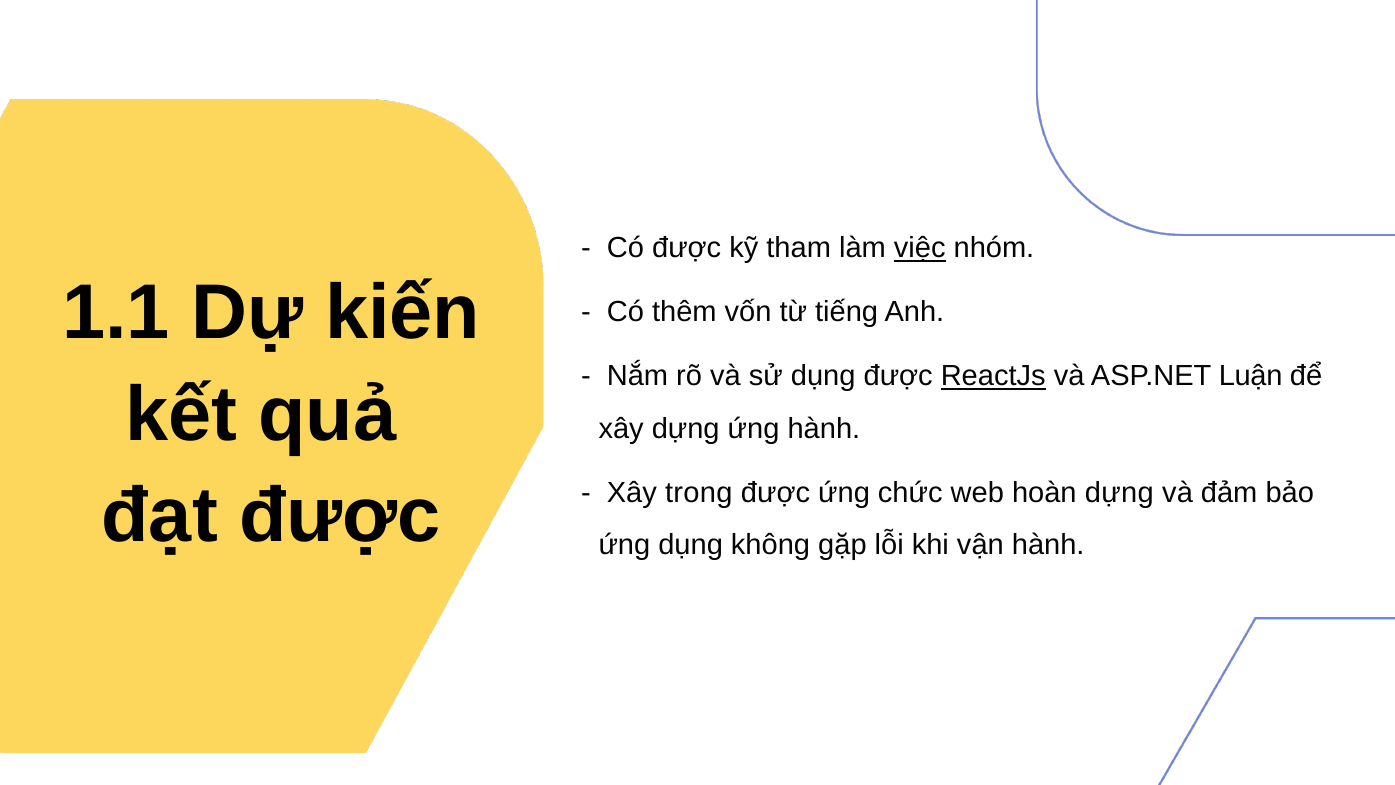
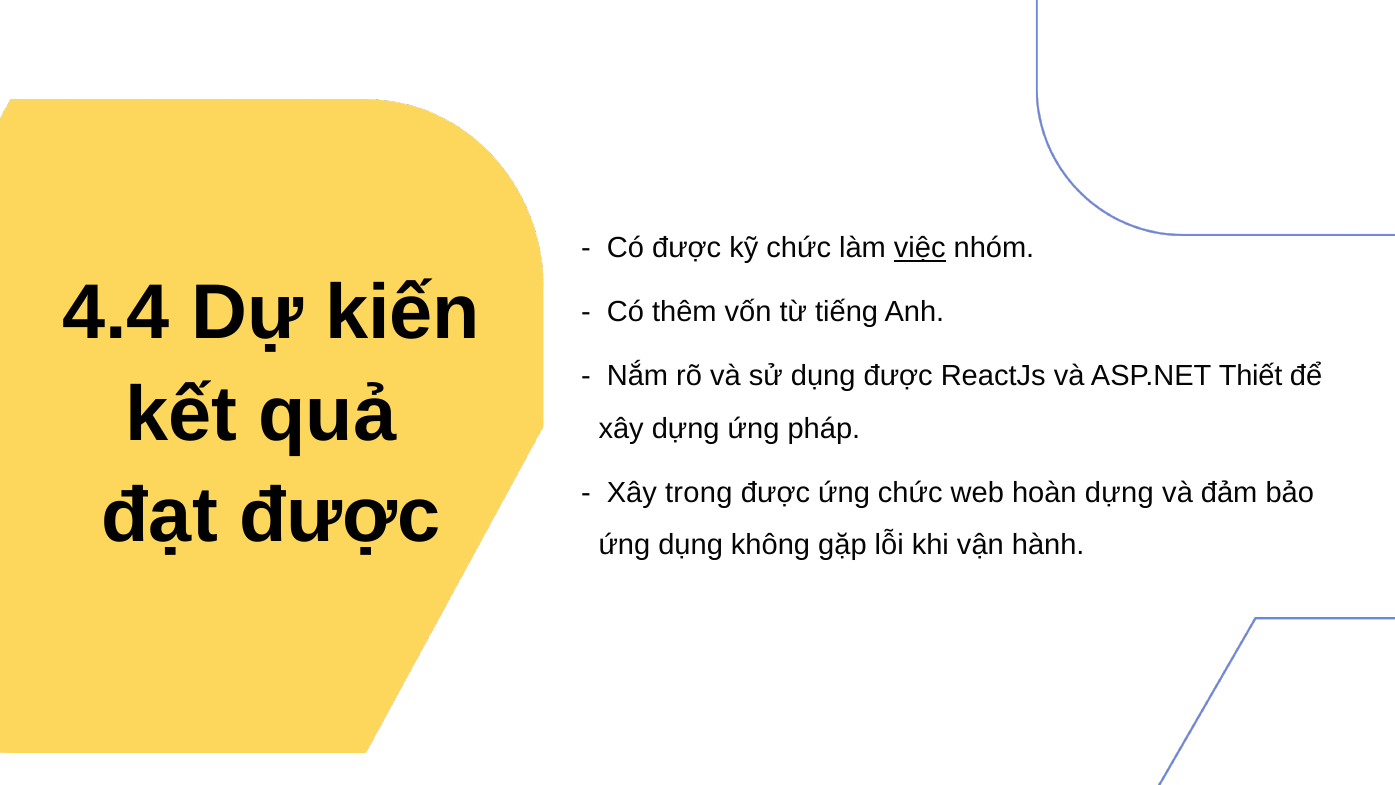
kỹ tham: tham -> chức (799, 248)
1.1: 1.1 -> 4.4 (116, 313)
ReactJs underline: present -> none (993, 376)
Luận: Luận -> Thiết (1251, 376)
ứng hành: hành -> pháp (824, 428)
